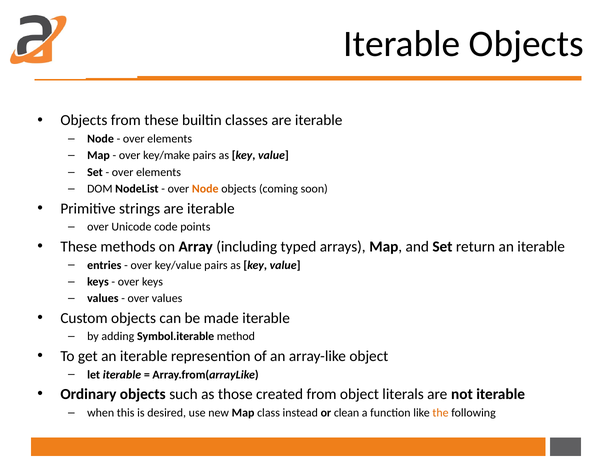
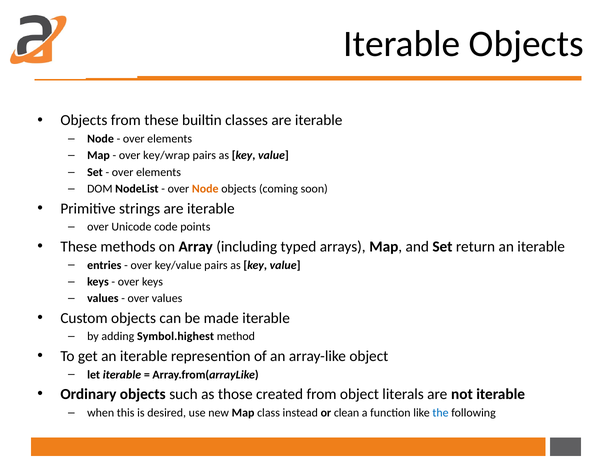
key/make: key/make -> key/wrap (167, 156)
Symbol.iterable: Symbol.iterable -> Symbol.highest (176, 337)
the colour: orange -> blue (441, 413)
